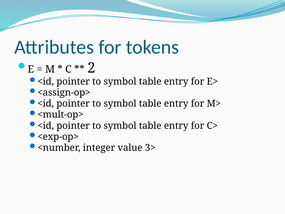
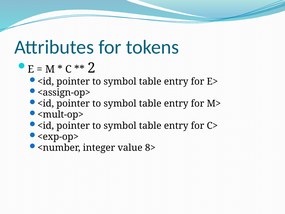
3>: 3> -> 8> (150, 148)
